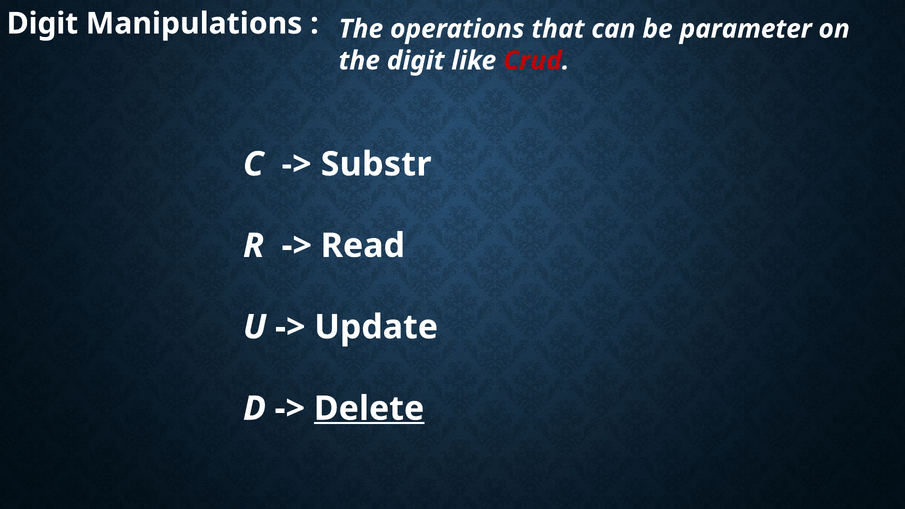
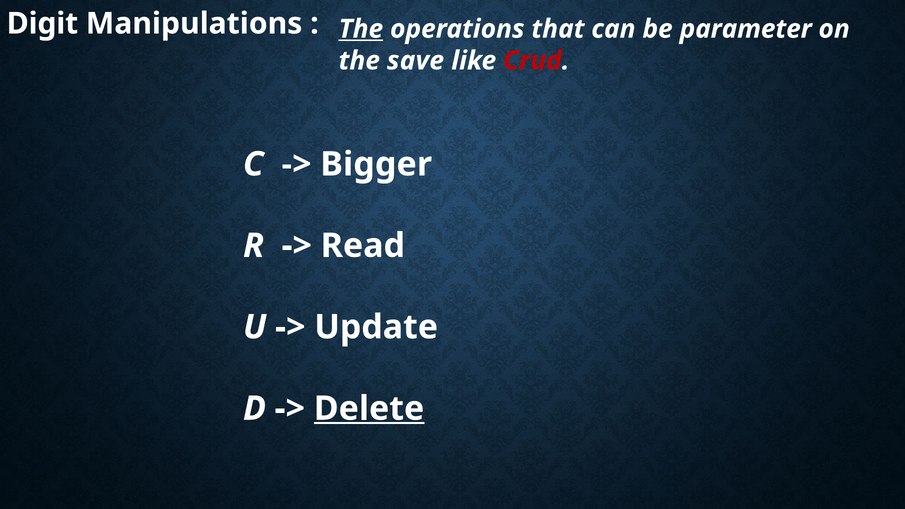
The underline: none -> present (361, 29)
the digit: digit -> save (416, 61)
Substr: Substr -> Bigger (376, 164)
